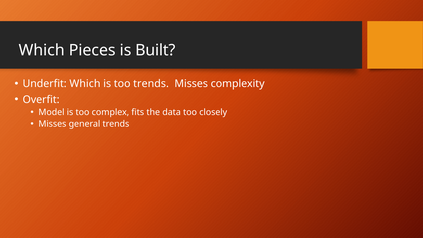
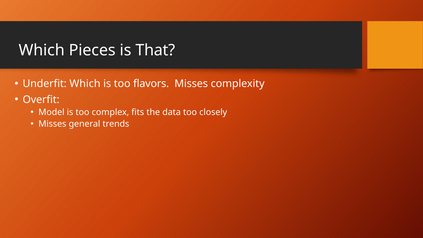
Built: Built -> That (155, 50)
too trends: trends -> flavors (151, 84)
